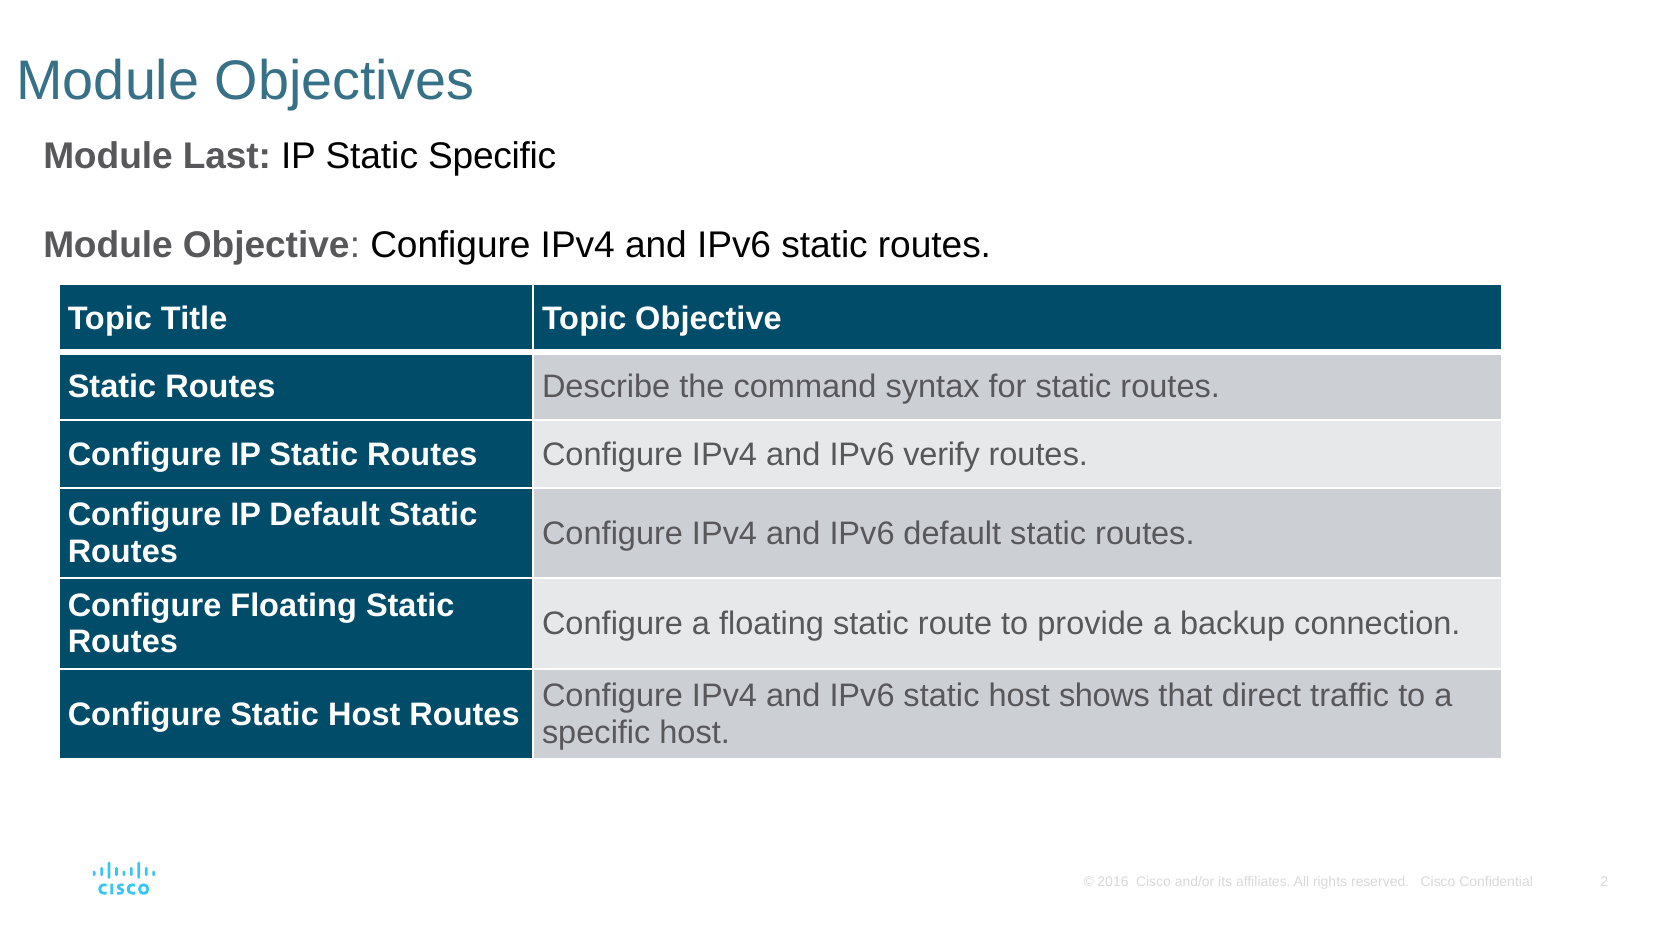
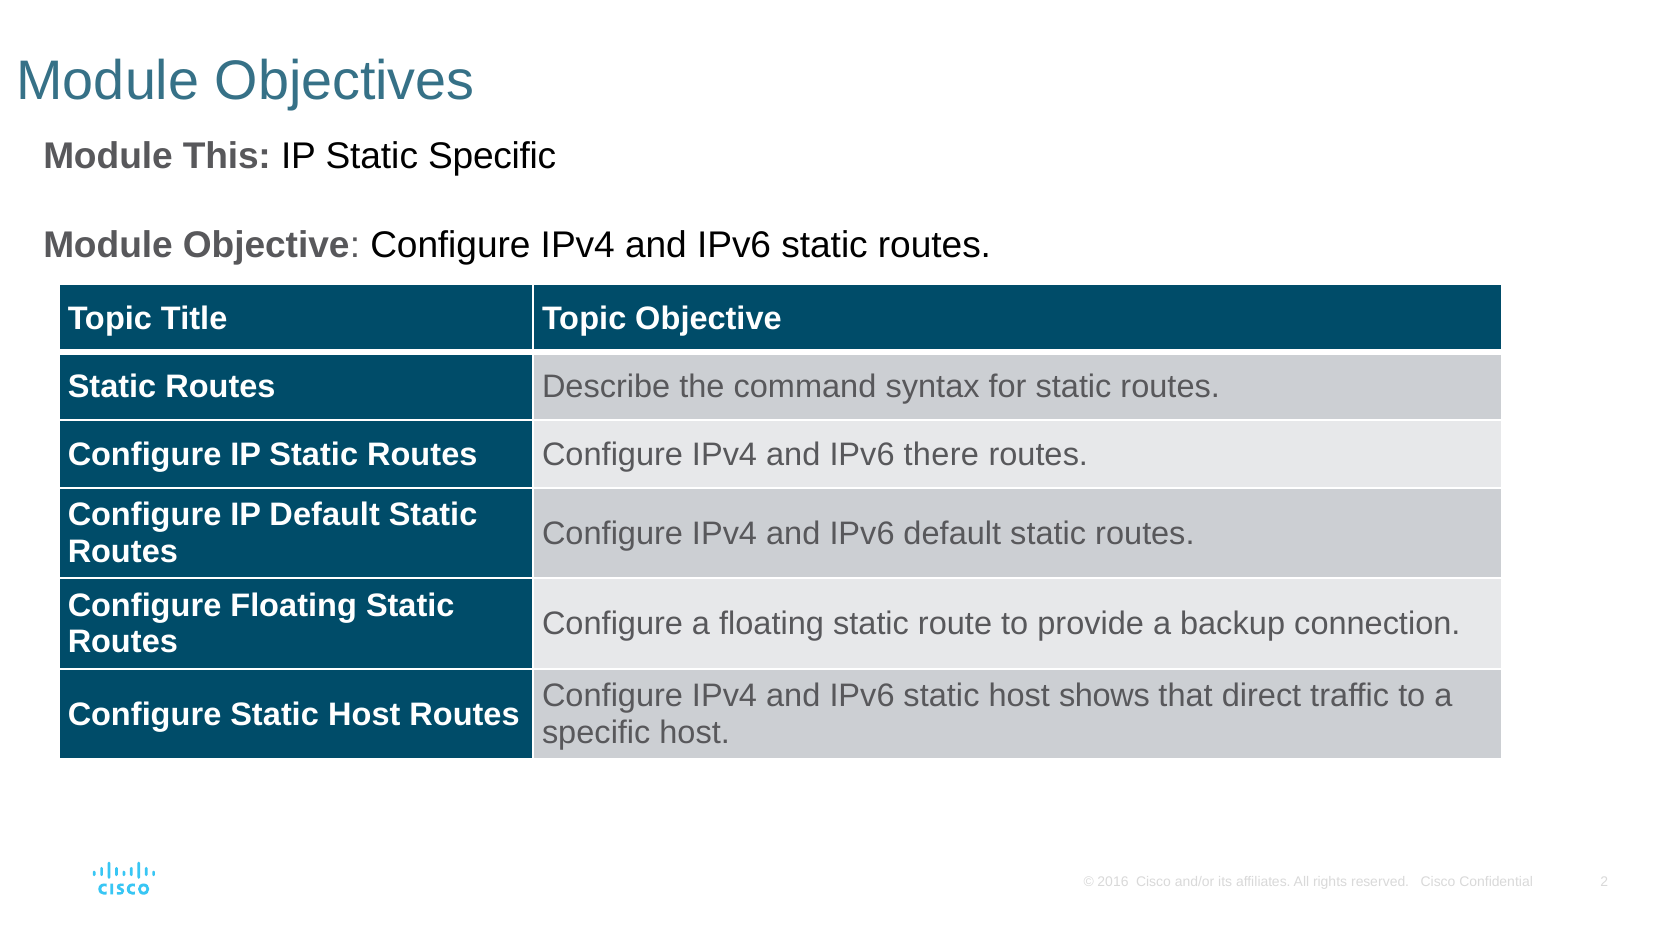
Last: Last -> This (227, 156)
verify: verify -> there (941, 454)
